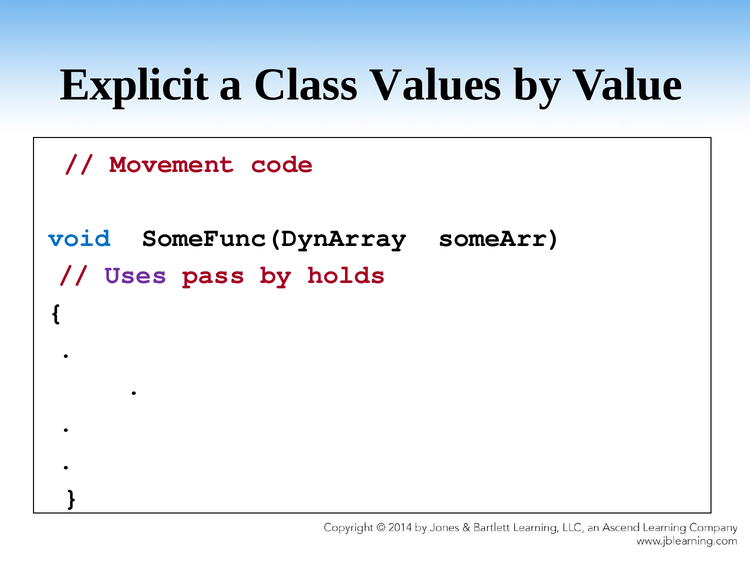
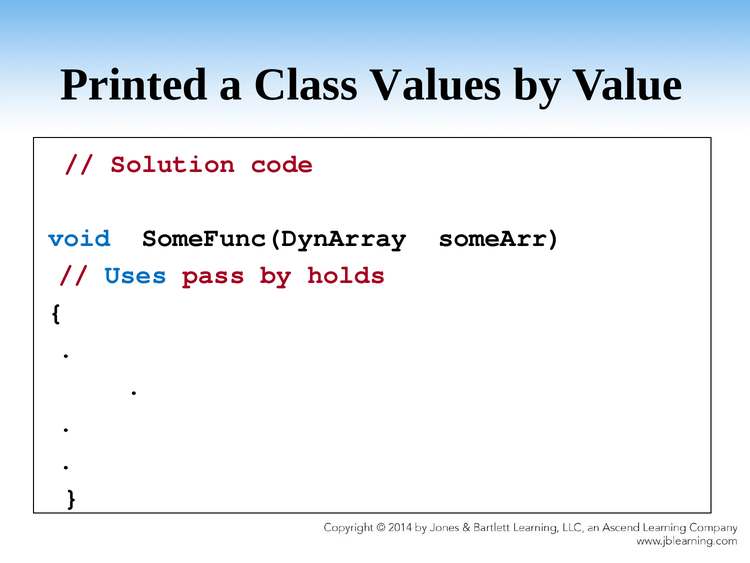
Explicit: Explicit -> Printed (134, 84)
Movement: Movement -> Solution (173, 163)
Uses colour: purple -> blue (136, 275)
